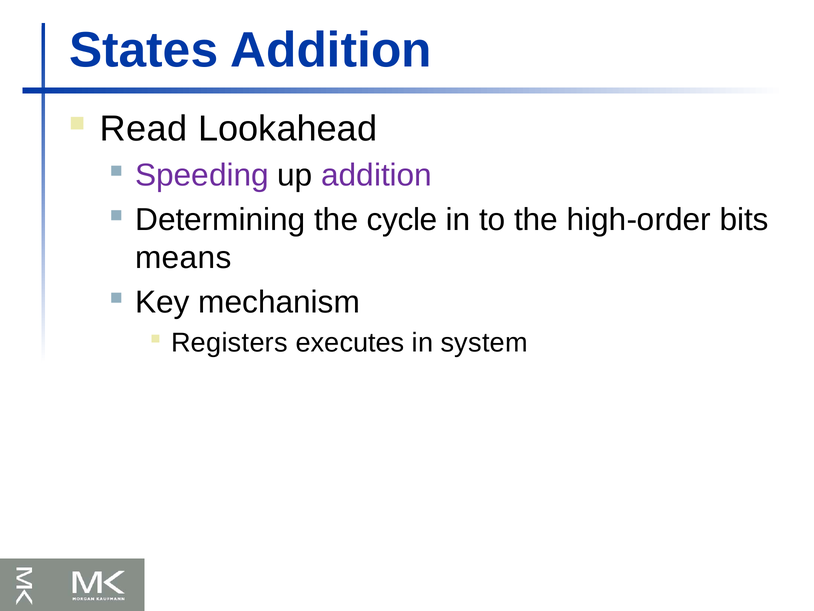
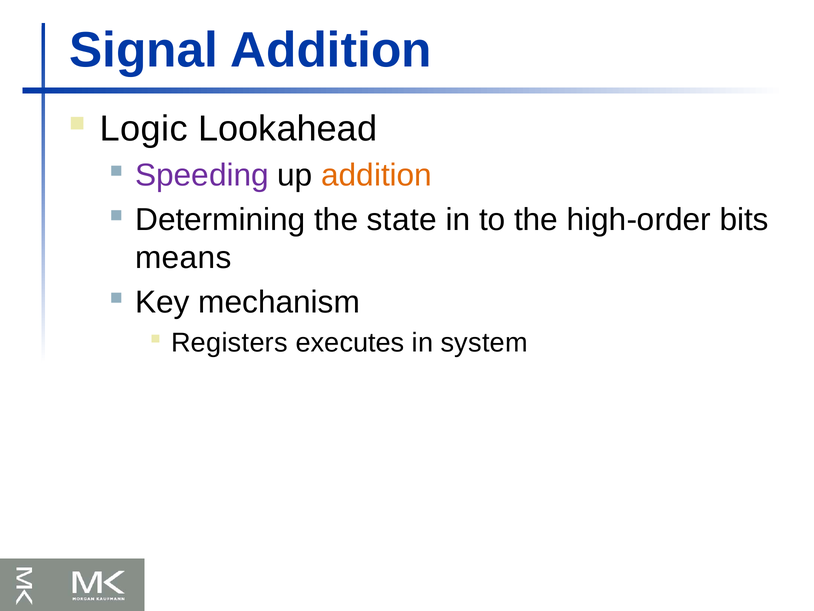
States: States -> Signal (144, 50)
Read: Read -> Logic (144, 128)
addition colour: purple -> orange (377, 175)
cycle: cycle -> state (402, 220)
